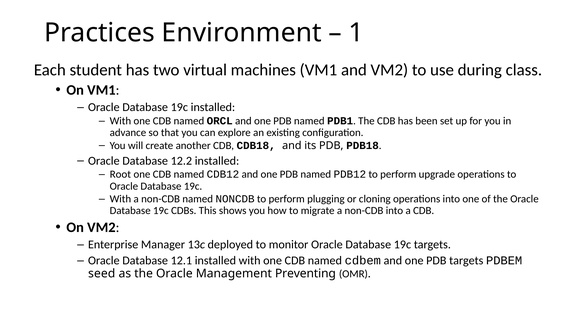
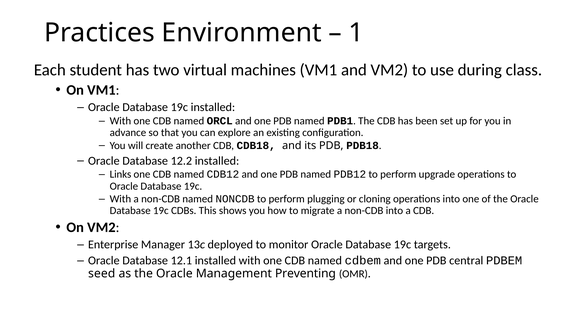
Root: Root -> Links (120, 175)
PDB targets: targets -> central (466, 261)
